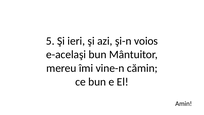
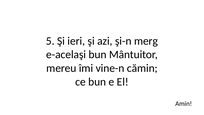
voios: voios -> merg (146, 41)
